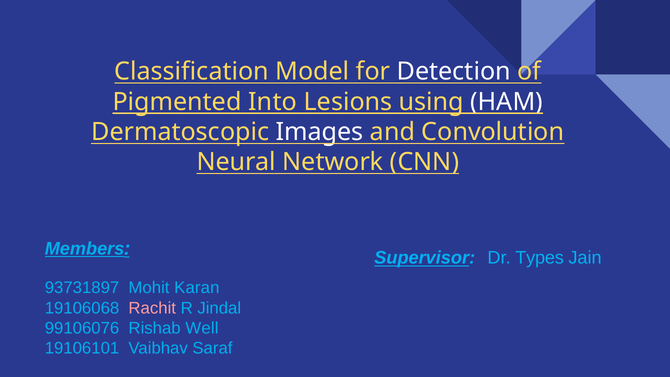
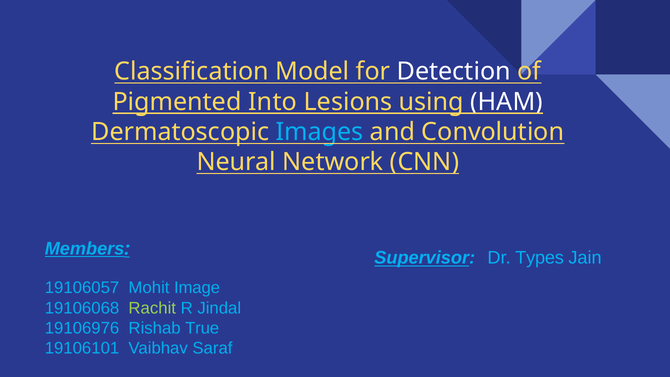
Images colour: white -> light blue (320, 132)
93731897: 93731897 -> 19106057 (82, 288)
Karan: Karan -> Image (197, 288)
Rachit colour: pink -> light green (152, 308)
99106076: 99106076 -> 19106976 (82, 328)
Well: Well -> True (202, 328)
